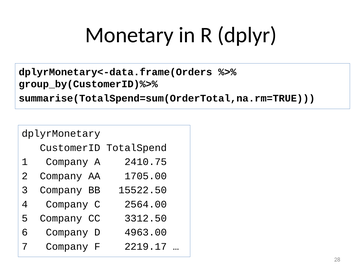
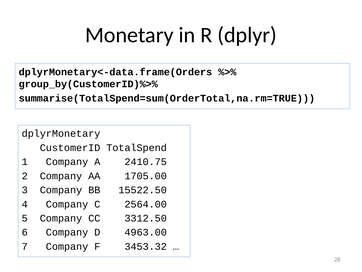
2219.17: 2219.17 -> 3453.32 (146, 246)
